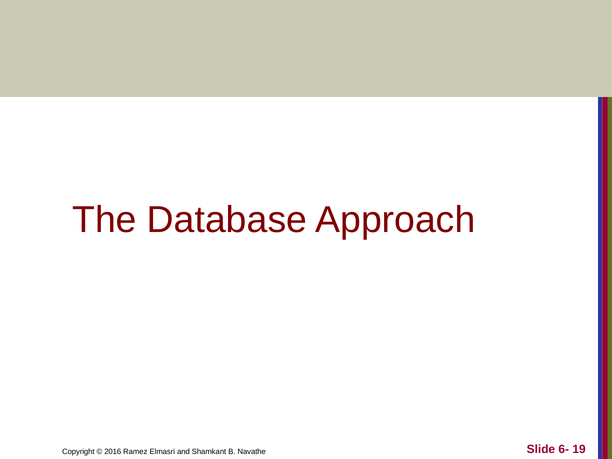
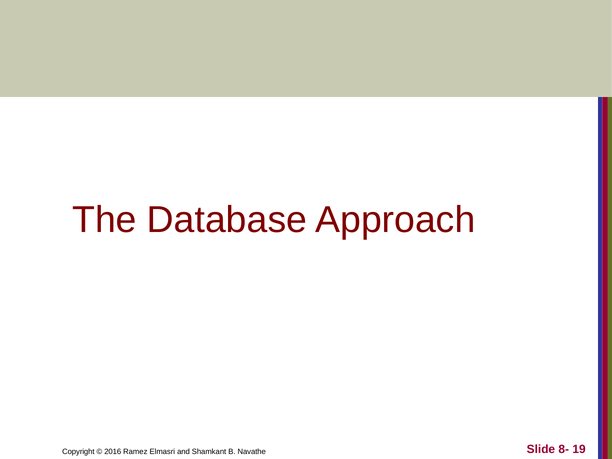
6-: 6- -> 8- (564, 449)
